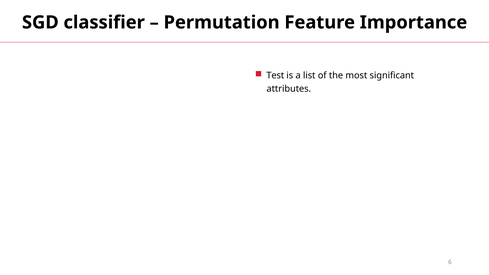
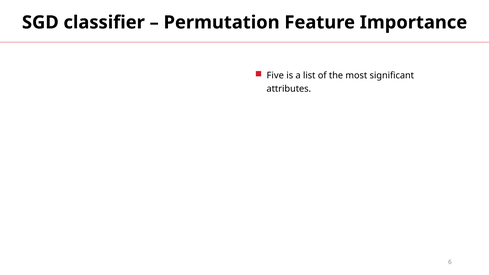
Test: Test -> Five (275, 76)
